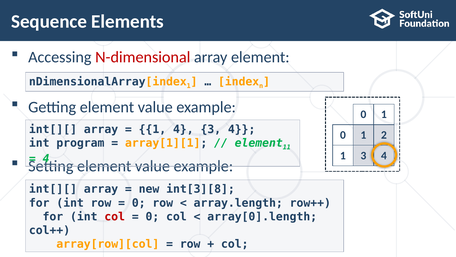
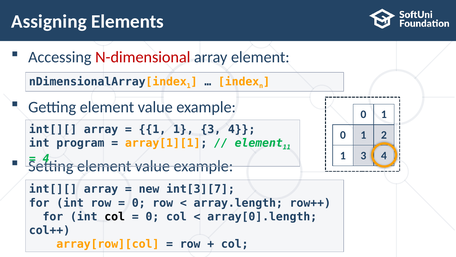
Sequence: Sequence -> Assigning (49, 22)
1 4: 4 -> 1 (183, 129)
int[3][8: int[3][8 -> int[3][7 (201, 189)
col colour: red -> black (115, 216)
